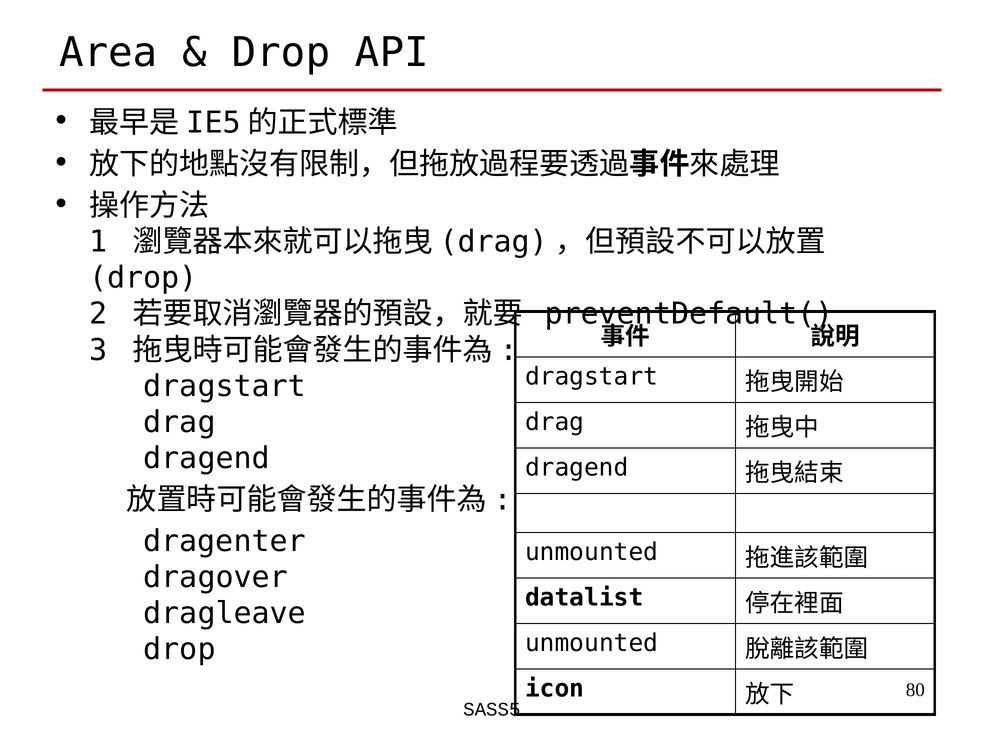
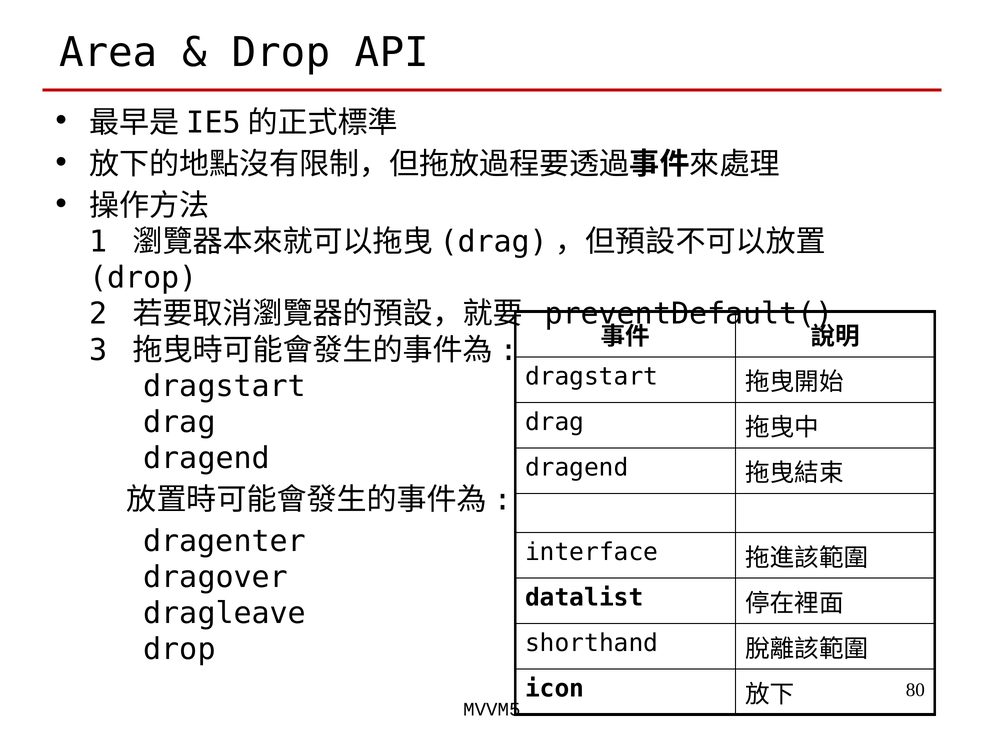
unmounted: unmounted -> interface (592, 552)
unmounted: unmounted -> shorthand (592, 643)
SASS5: SASS5 -> MVVM5 (492, 709)
